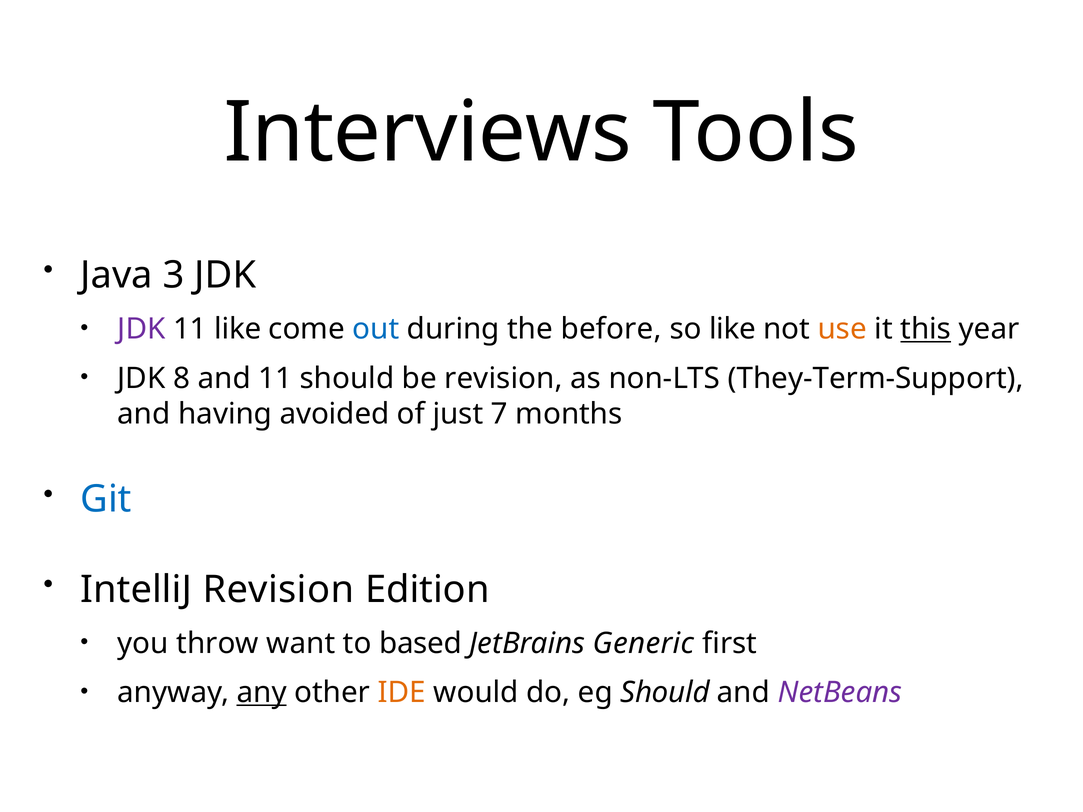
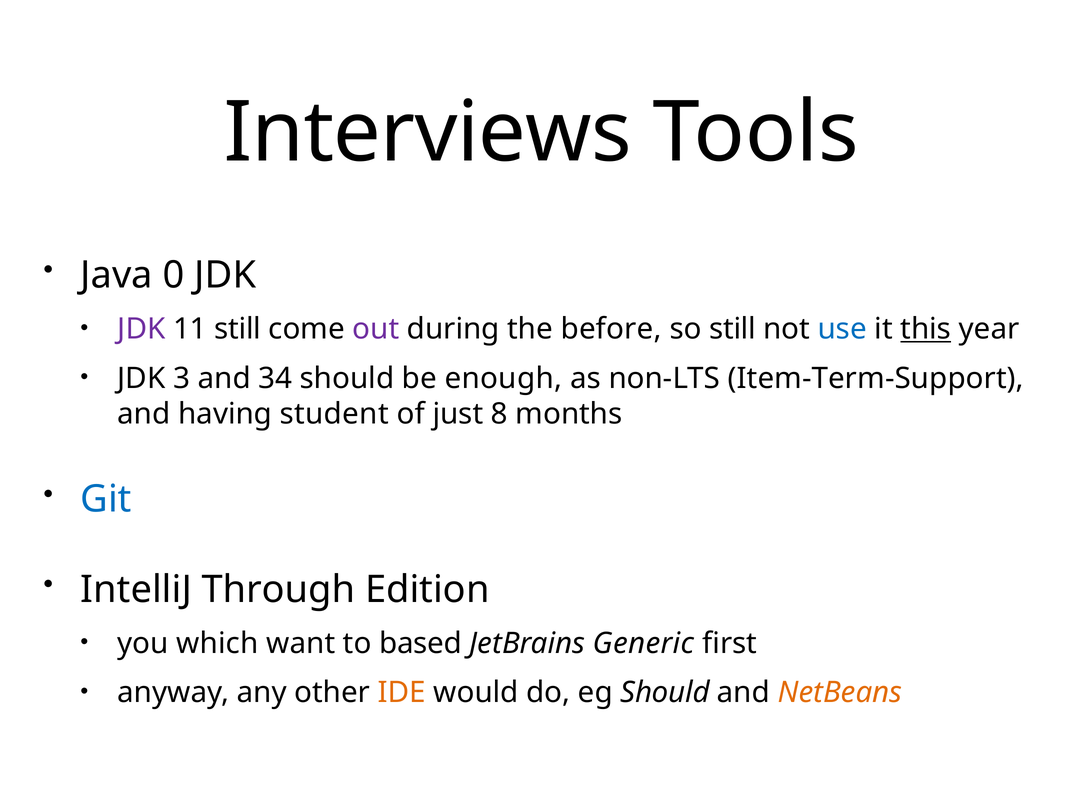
3: 3 -> 0 (174, 275)
11 like: like -> still (238, 329)
out colour: blue -> purple (376, 329)
so like: like -> still (733, 329)
use colour: orange -> blue (842, 329)
8: 8 -> 3 (182, 378)
and 11: 11 -> 34 (275, 378)
be revision: revision -> enough (503, 378)
They-Term-Support: They-Term-Support -> Item-Term-Support (876, 378)
avoided: avoided -> student (334, 414)
7: 7 -> 8 (499, 414)
IntelliJ Revision: Revision -> Through (279, 590)
throw: throw -> which (217, 643)
any underline: present -> none (262, 693)
NetBeans colour: purple -> orange (840, 693)
